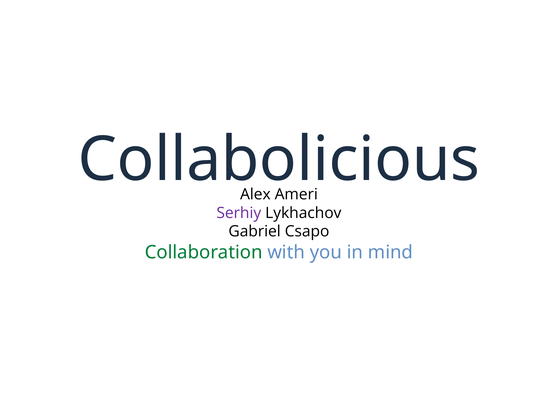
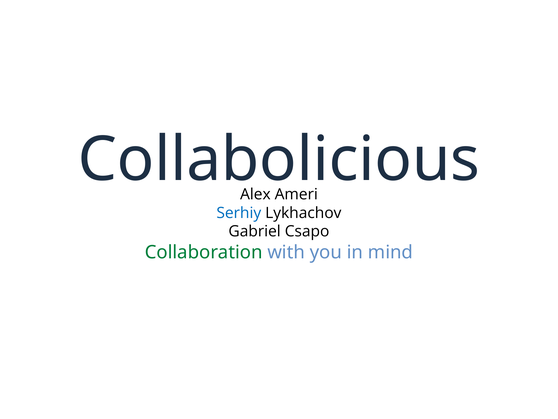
Serhiy colour: purple -> blue (239, 213)
